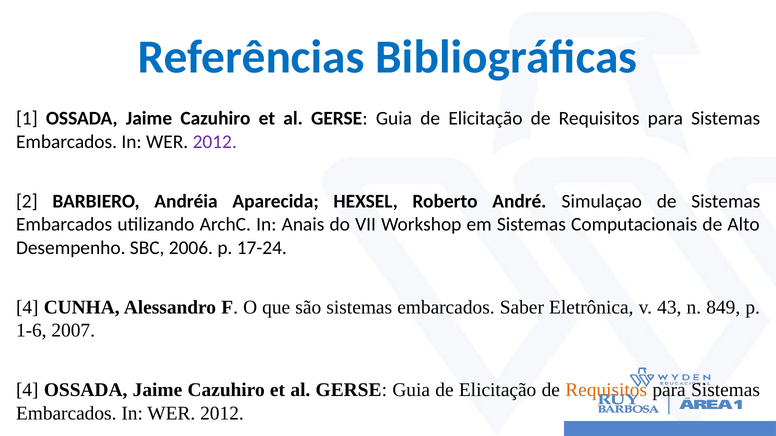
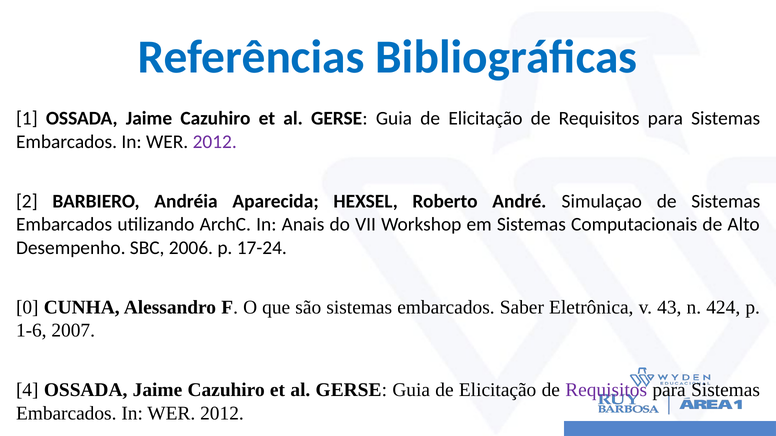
4: 4 -> 0 (27, 308)
849: 849 -> 424 (723, 308)
Requisitos colour: orange -> purple (606, 390)
